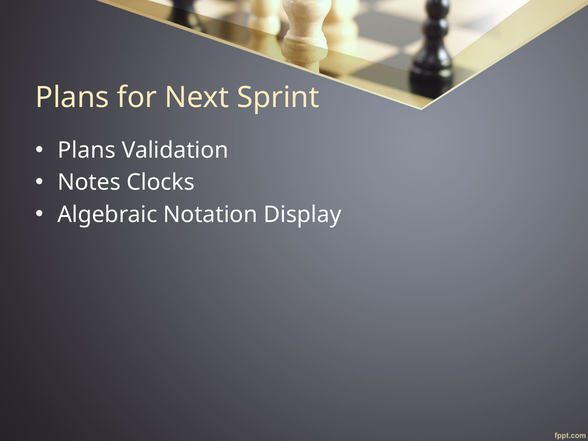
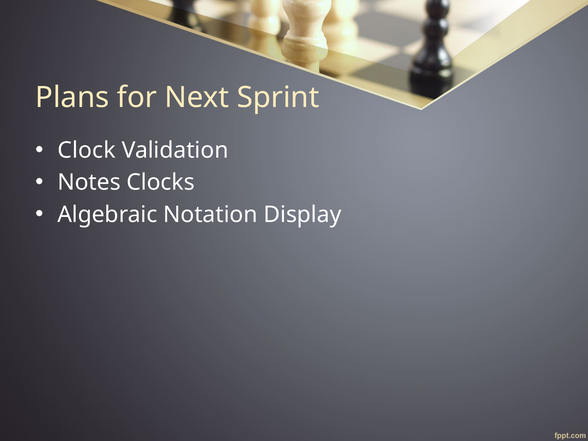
Plans: Plans -> Clock (87, 150)
